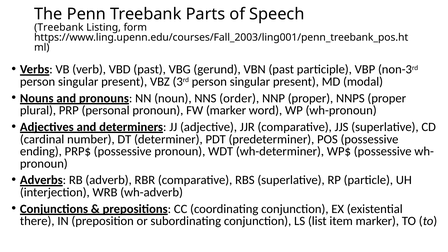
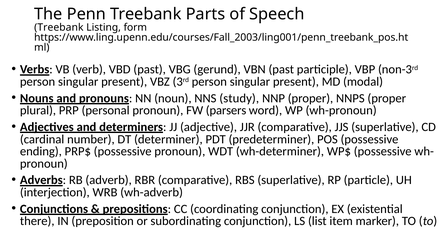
order: order -> study (239, 98)
FW marker: marker -> parsers (226, 110)
